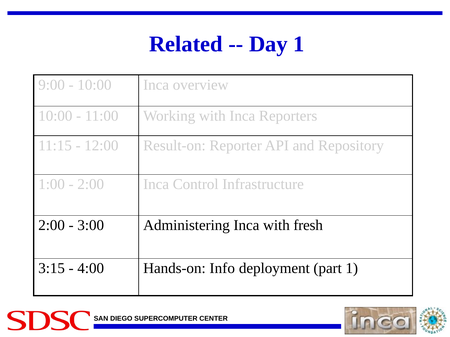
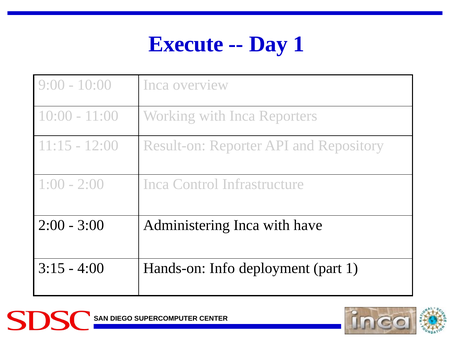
Related: Related -> Execute (186, 44)
fresh: fresh -> have (308, 226)
